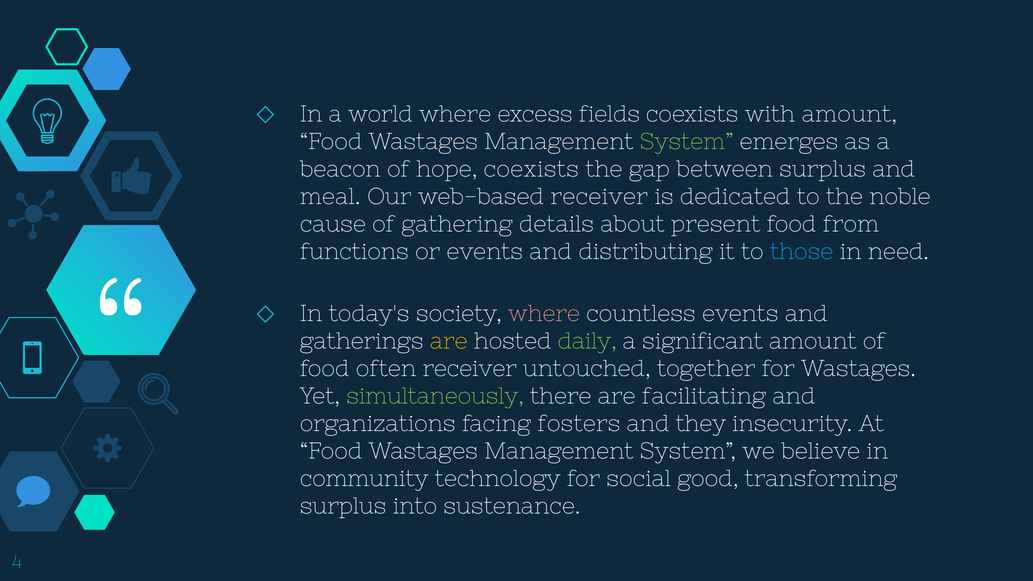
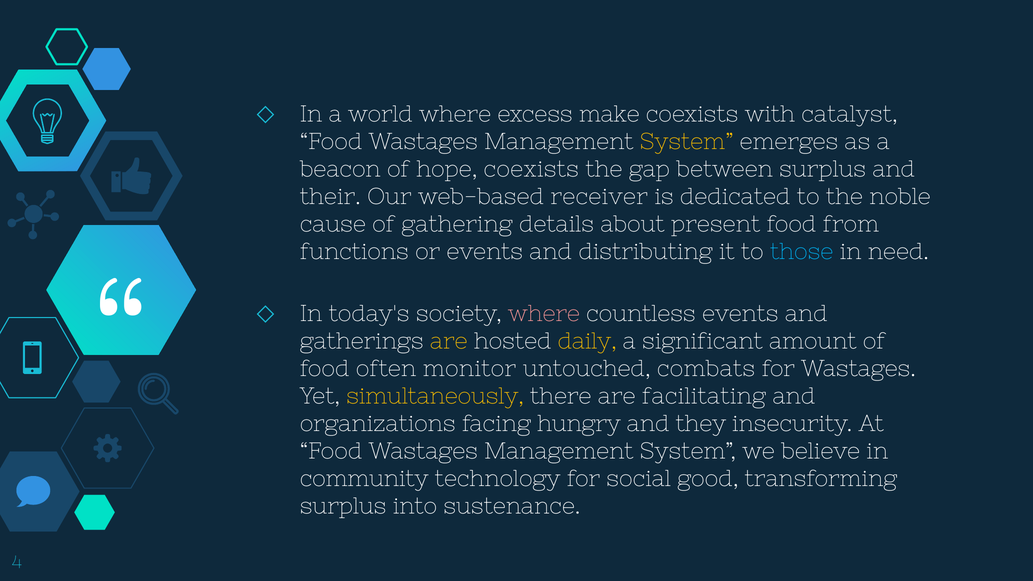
fields: fields -> make (609, 114)
with amount: amount -> catalyst (849, 114)
System colour: light green -> yellow (687, 142)
meal: meal -> their (330, 197)
daily colour: light green -> yellow (587, 341)
often receiver: receiver -> monitor (469, 369)
together: together -> combats (706, 369)
simultaneously colour: light green -> yellow (435, 396)
fosters: fosters -> hungry (579, 424)
